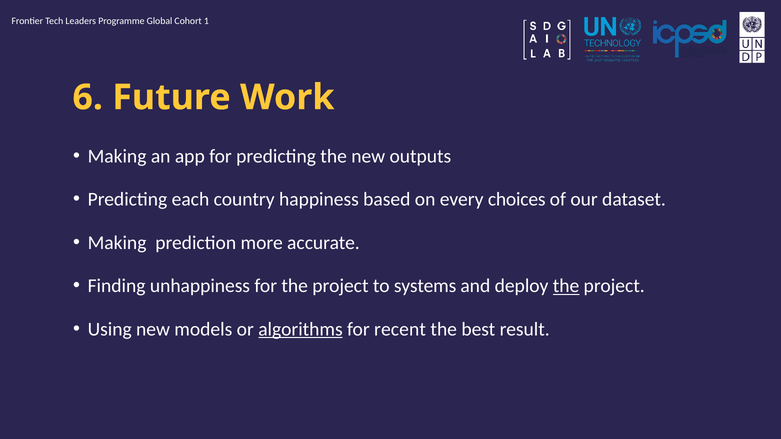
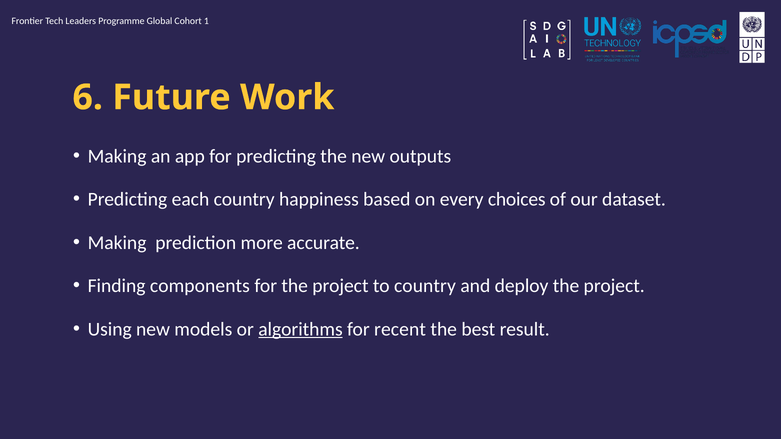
unhappiness: unhappiness -> components (200, 286)
to systems: systems -> country (425, 286)
the underline: present -> none (566, 286)
